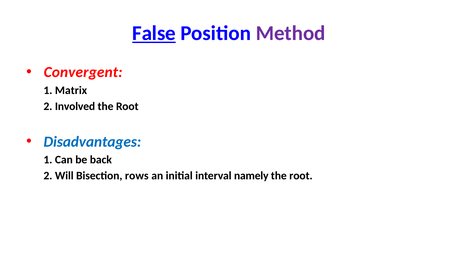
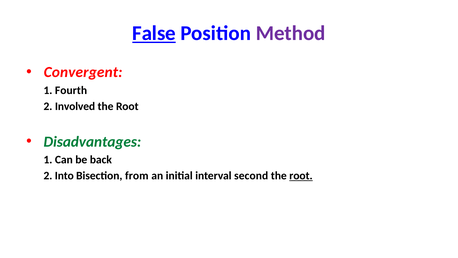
Matrix: Matrix -> Fourth (71, 90)
Disadvantages colour: blue -> green (92, 142)
Will: Will -> Into (64, 176)
rows: rows -> from (137, 176)
namely: namely -> second (251, 176)
root underline: none -> present (301, 176)
